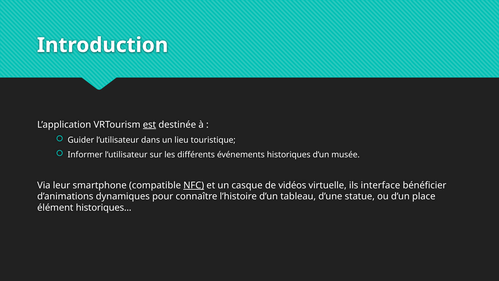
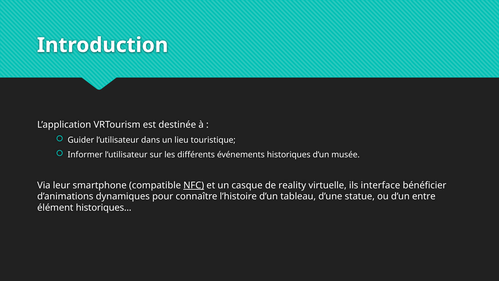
est underline: present -> none (149, 125)
vidéos: vidéos -> reality (292, 185)
place: place -> entre (424, 196)
